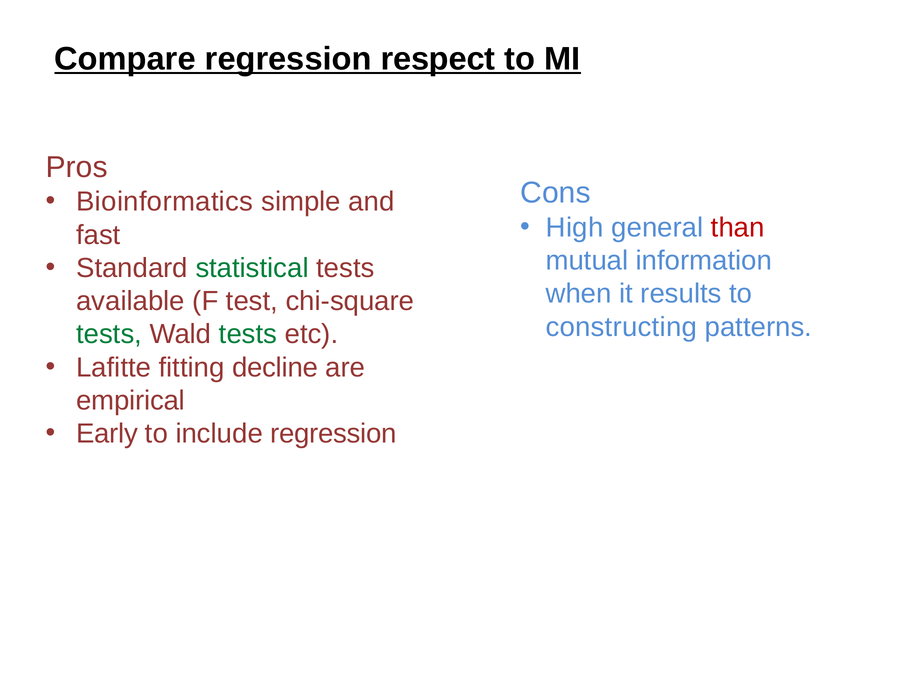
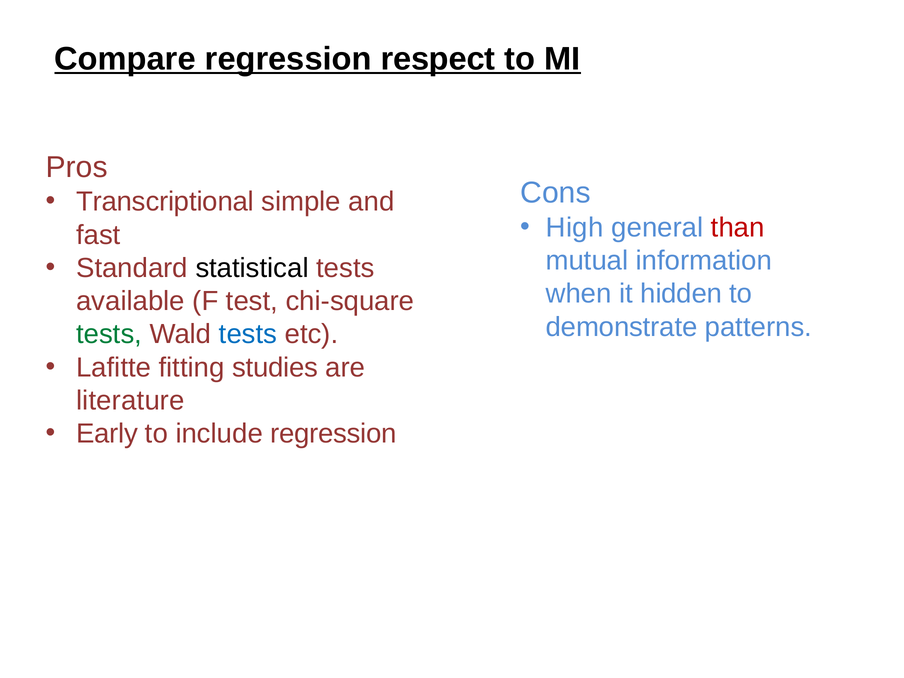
Bioinformatics: Bioinformatics -> Transcriptional (165, 202)
statistical colour: green -> black (252, 268)
results: results -> hidden (681, 294)
constructing: constructing -> demonstrate (622, 327)
tests colour: green -> blue (248, 334)
decline: decline -> studies (275, 368)
empirical: empirical -> literature (130, 401)
